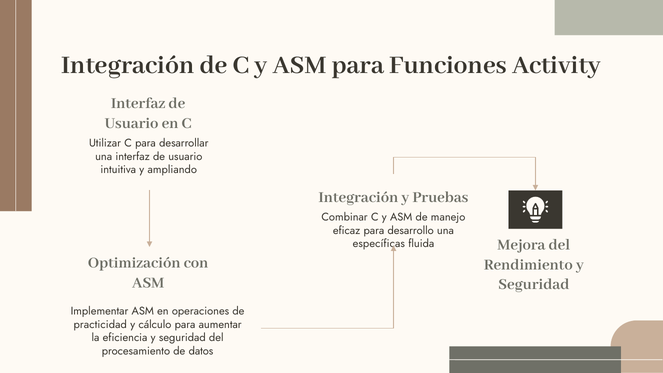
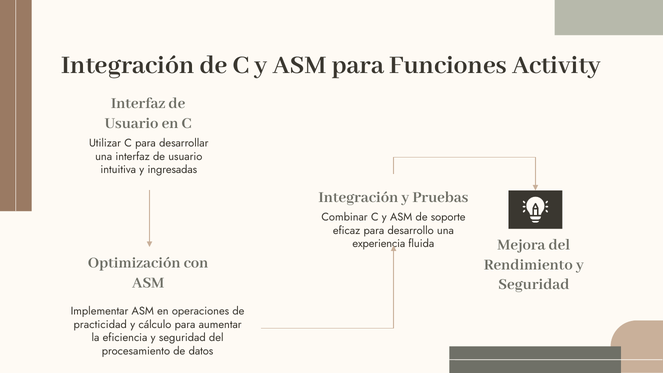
ampliando: ampliando -> ingresadas (172, 170)
manejo: manejo -> soporte (448, 217)
específicas: específicas -> experiencia (379, 244)
